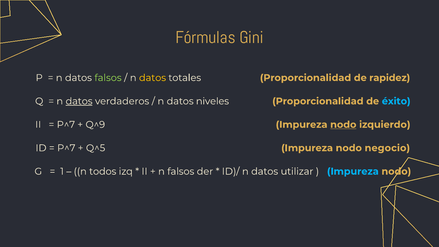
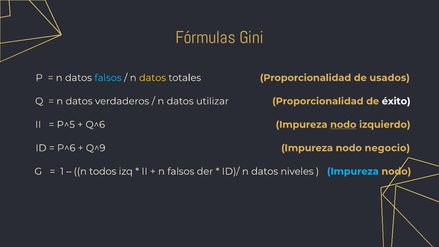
falsos colour: light green -> light blue (108, 78)
rapidez: rapidez -> usados (390, 78)
datos underline: present -> none (79, 101)
niveles: niveles -> utilizar (212, 101)
éxito colour: light blue -> white (396, 101)
P^7: P^7 -> P^5 (66, 125)
Q^9: Q^9 -> Q^6 (95, 125)
P^7: P^7 -> P^6 (66, 148)
Q^5: Q^5 -> Q^9 (96, 148)
utilizar: utilizar -> niveles (297, 171)
